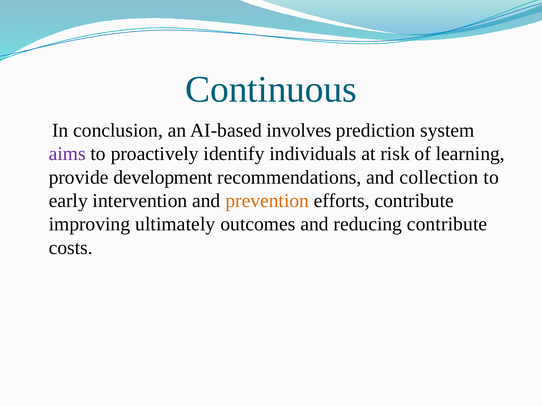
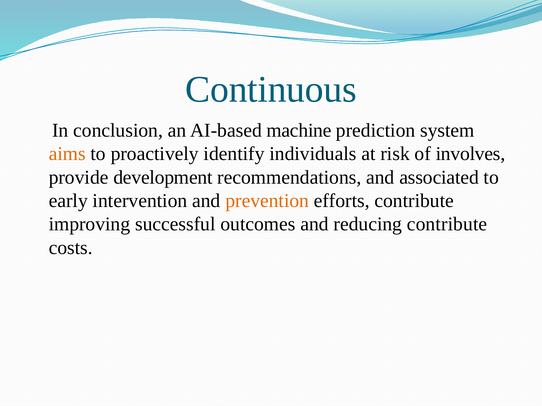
involves: involves -> machine (299, 130)
aims colour: purple -> orange (67, 154)
learning: learning -> involves (470, 154)
collection: collection -> associated (439, 177)
ultimately: ultimately -> successful (175, 224)
